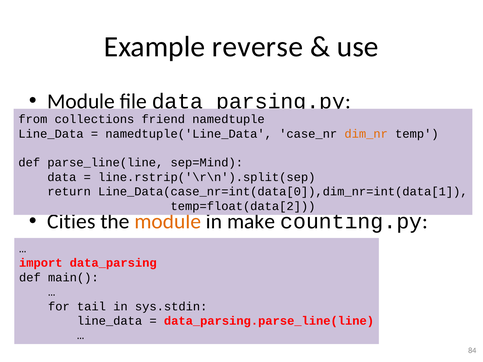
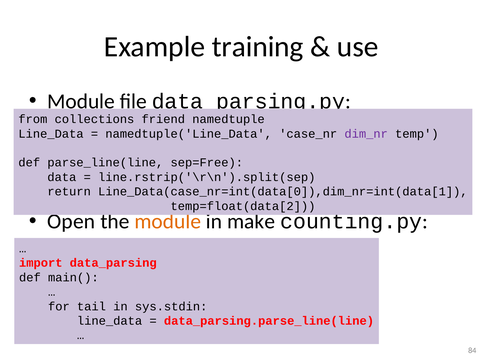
reverse: reverse -> training (258, 47)
dim_nr colour: orange -> purple (366, 134)
sep=Mind: sep=Mind -> sep=Free (207, 163)
Cities: Cities -> Open (71, 222)
